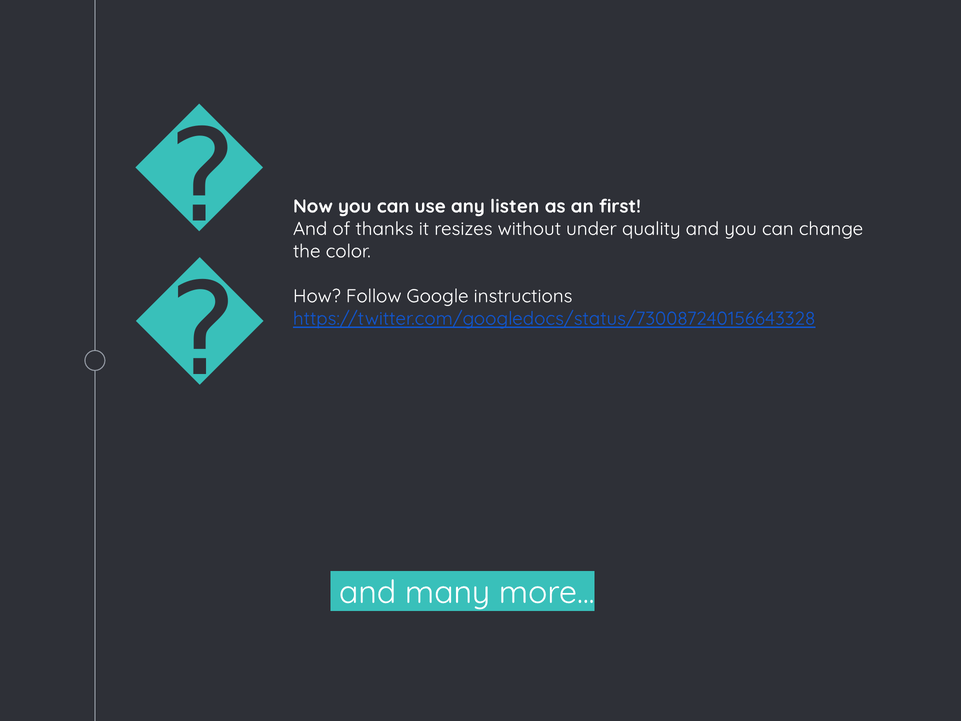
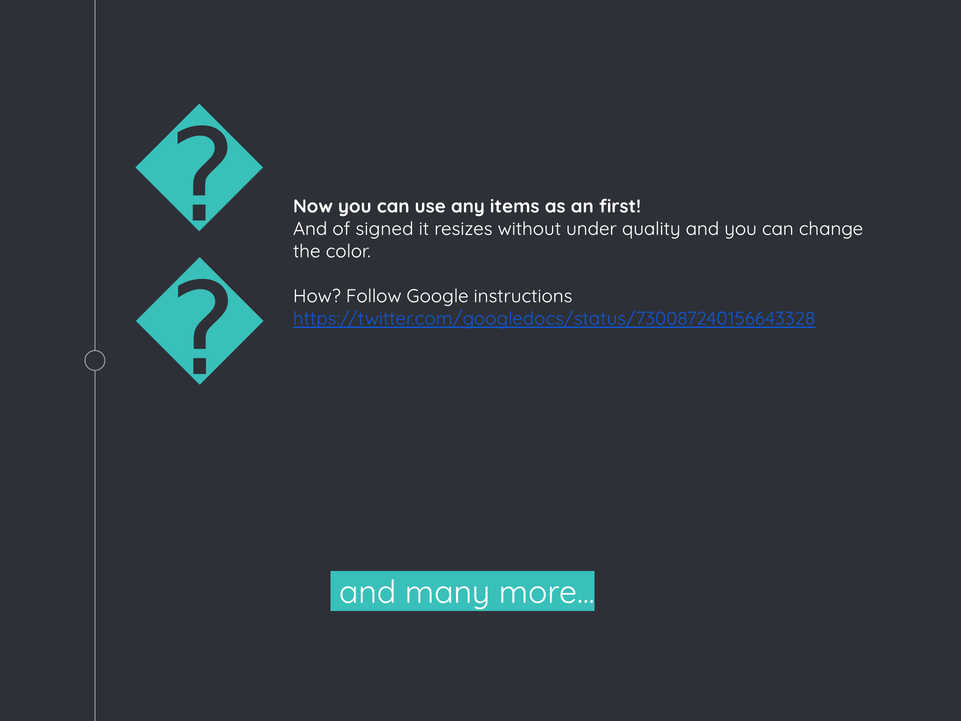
listen: listen -> items (515, 206)
thanks: thanks -> signed (384, 229)
